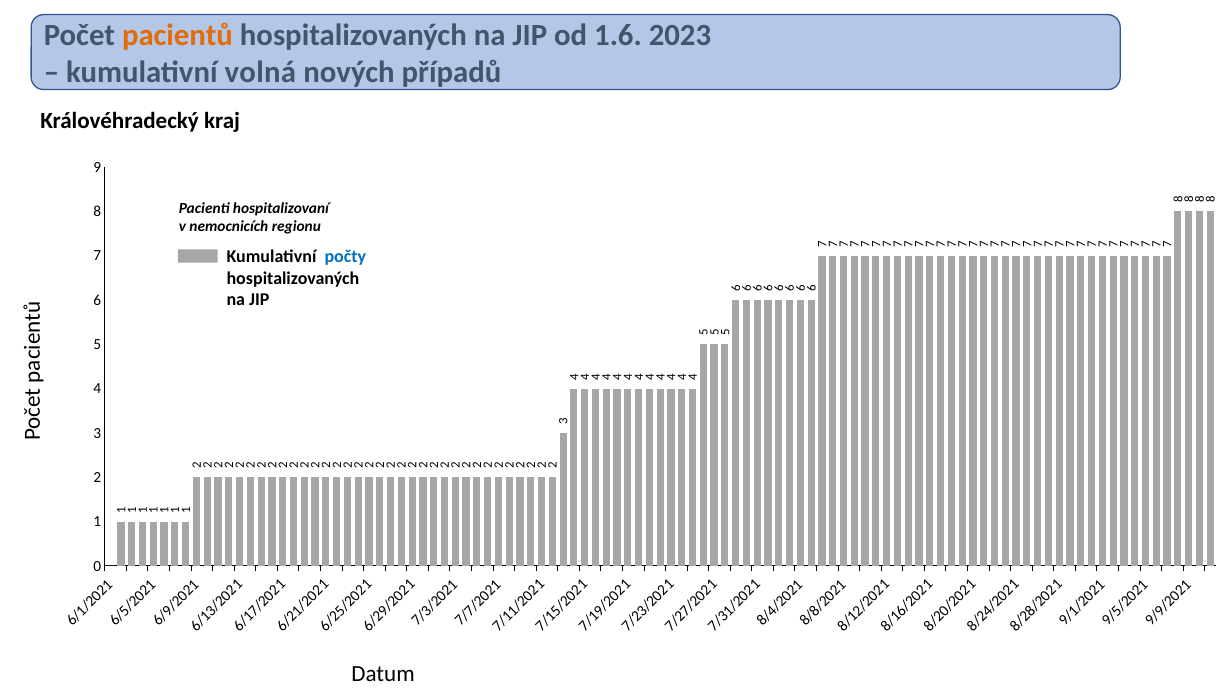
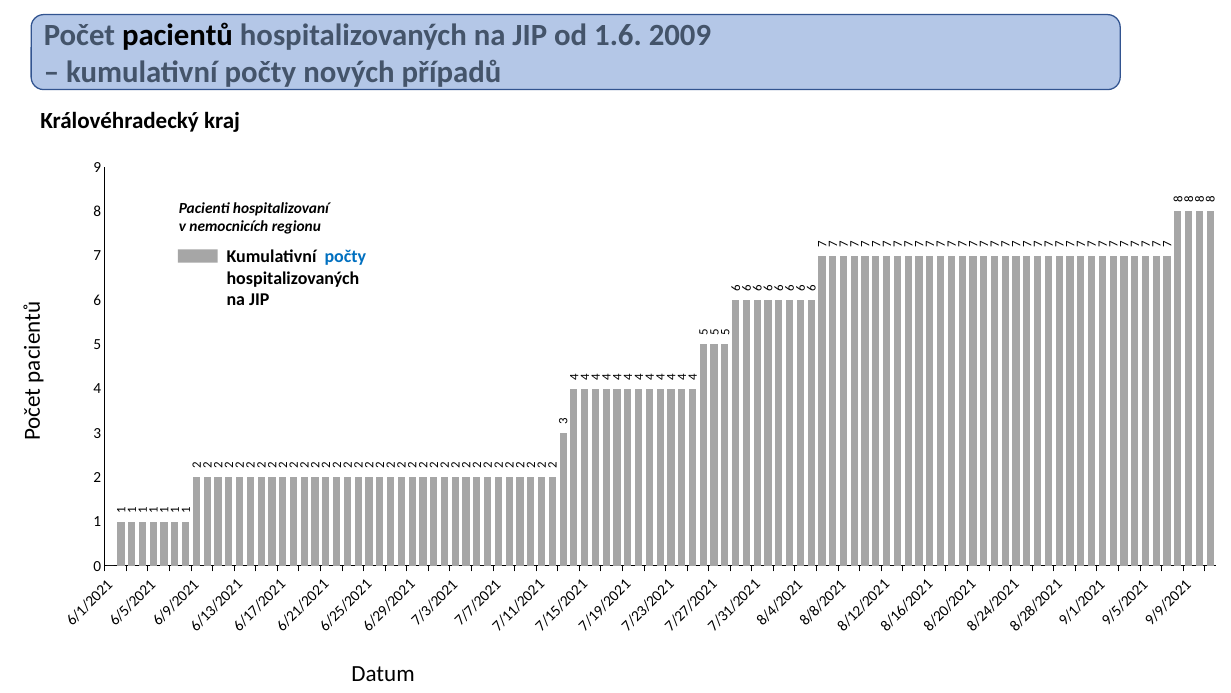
pacientů colour: orange -> black (178, 36)
2023: 2023 -> 2009 (680, 36)
volná: volná -> počty (260, 73)
